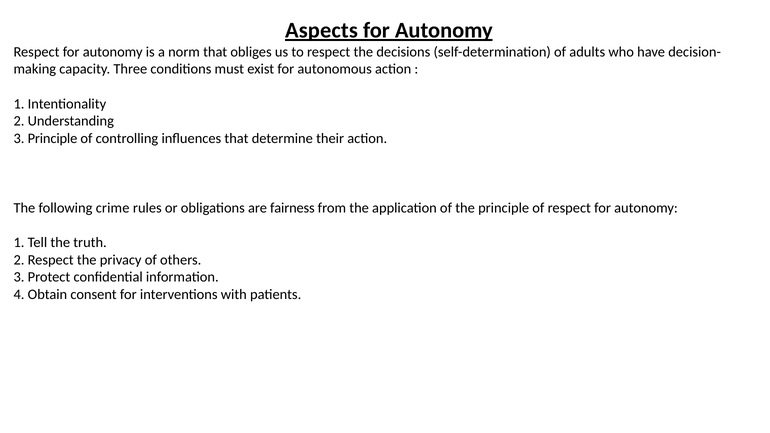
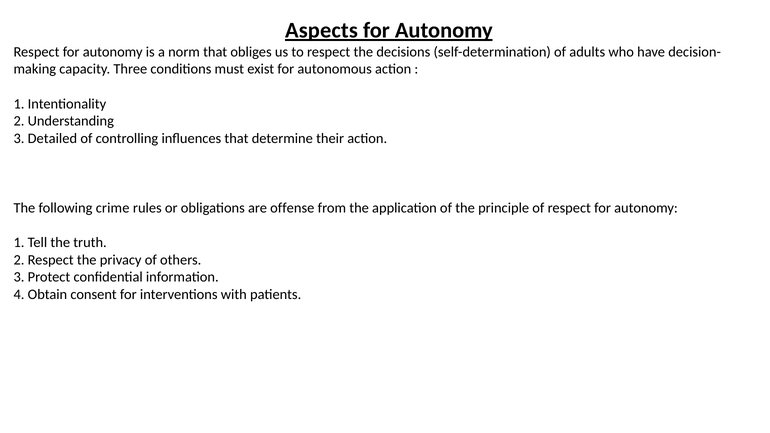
3 Principle: Principle -> Detailed (52, 139)
fairness: fairness -> offense (292, 208)
